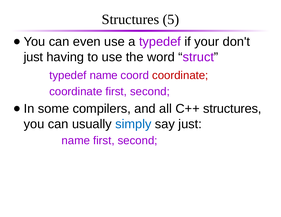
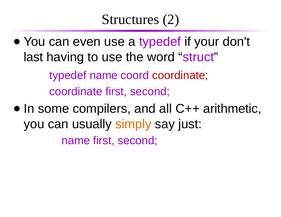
5: 5 -> 2 (171, 20)
just: just -> last (33, 57)
C++ structures: structures -> arithmetic (232, 109)
simply colour: blue -> orange (133, 124)
